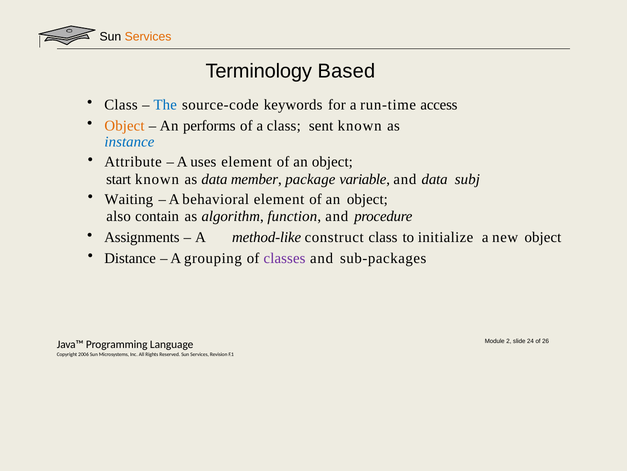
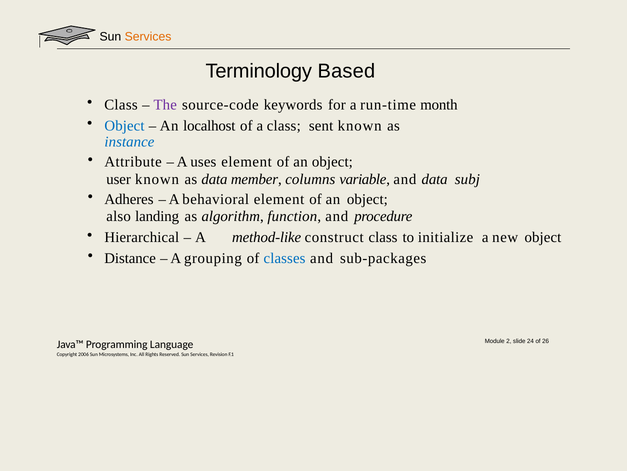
The colour: blue -> purple (165, 104)
access: access -> month (439, 104)
Object colour: orange -> blue (125, 126)
performs: performs -> localhost (209, 126)
start: start -> user (119, 179)
package: package -> columns (310, 179)
Waiting: Waiting -> Adheres (129, 199)
contain: contain -> landing (157, 216)
Assignments: Assignments -> Hierarchical (142, 237)
classes colour: purple -> blue (285, 258)
